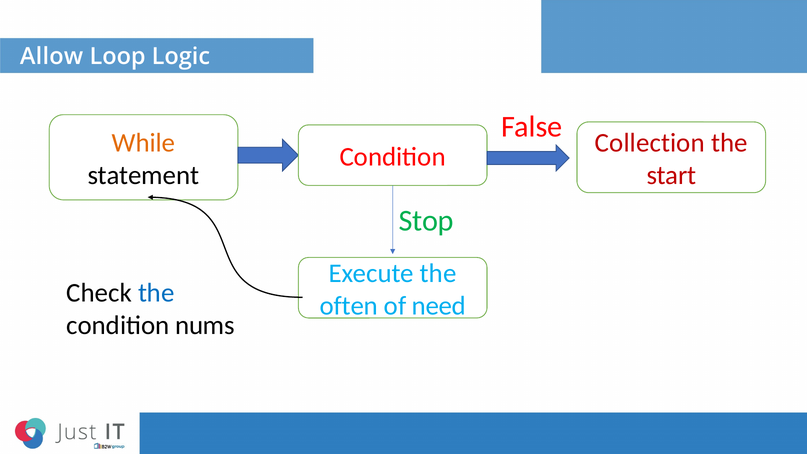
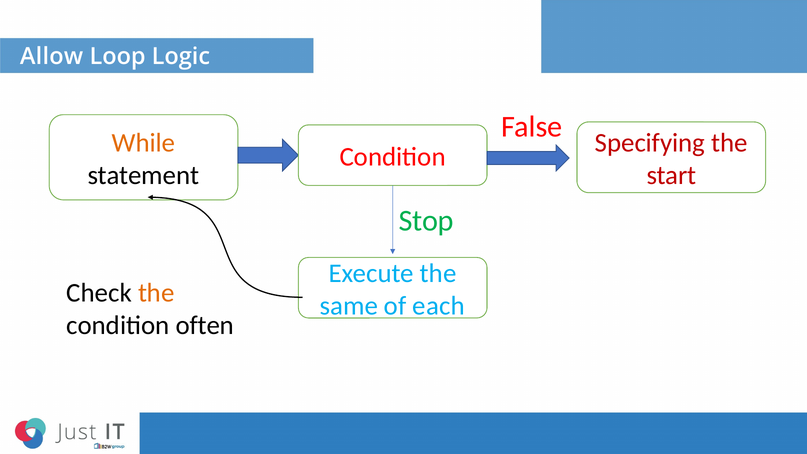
Collection: Collection -> Specifying (650, 143)
the colour: blue -> orange (156, 293)
often: often -> same (349, 306)
need: need -> each (439, 306)
nums: nums -> often (205, 325)
